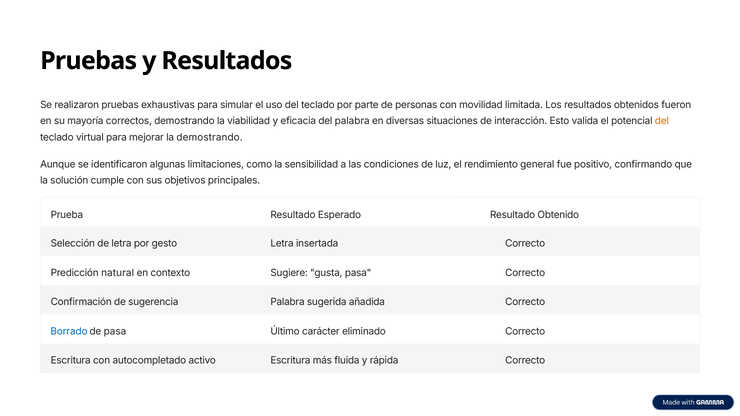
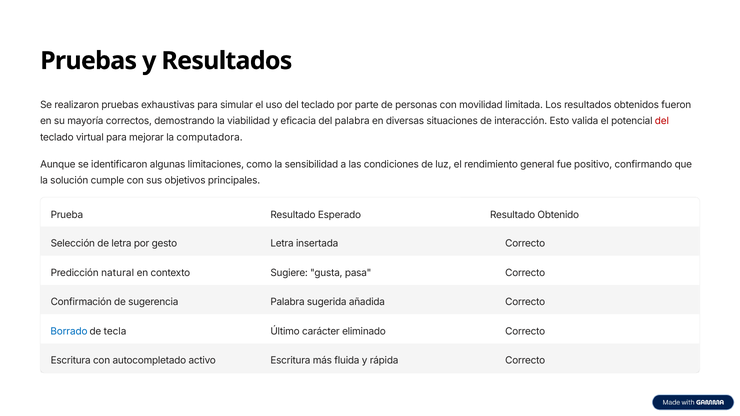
del colour: orange -> red (662, 121)
la demostrando: demostrando -> computadora (210, 137)
de pasa: pasa -> tecla (115, 332)
